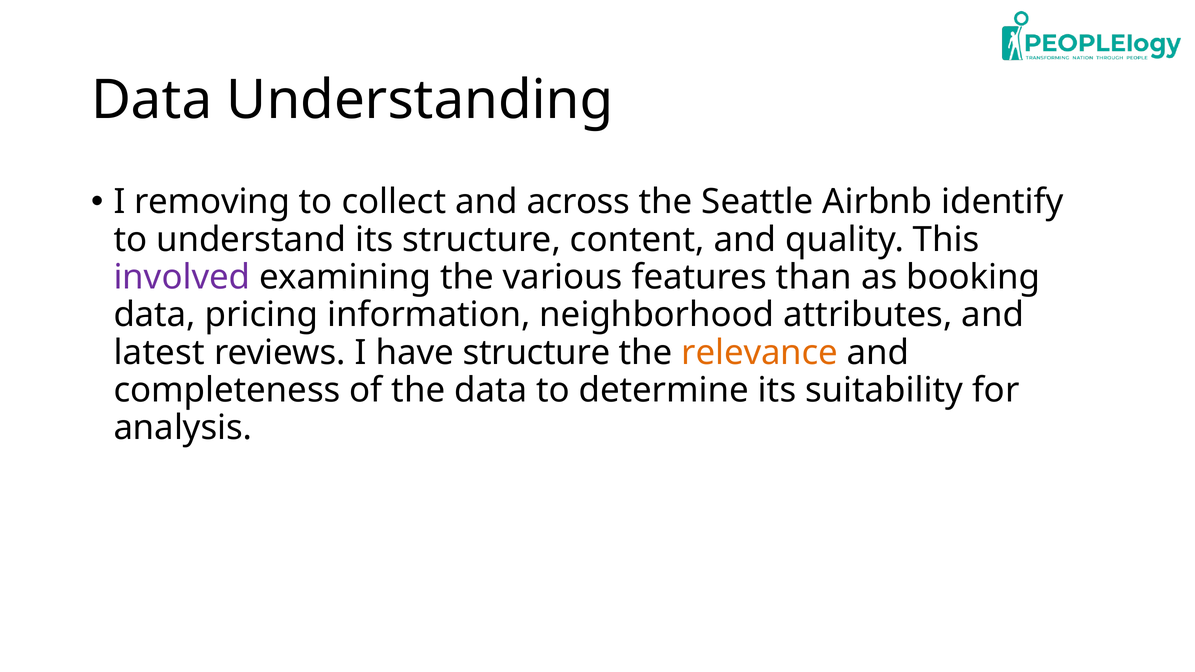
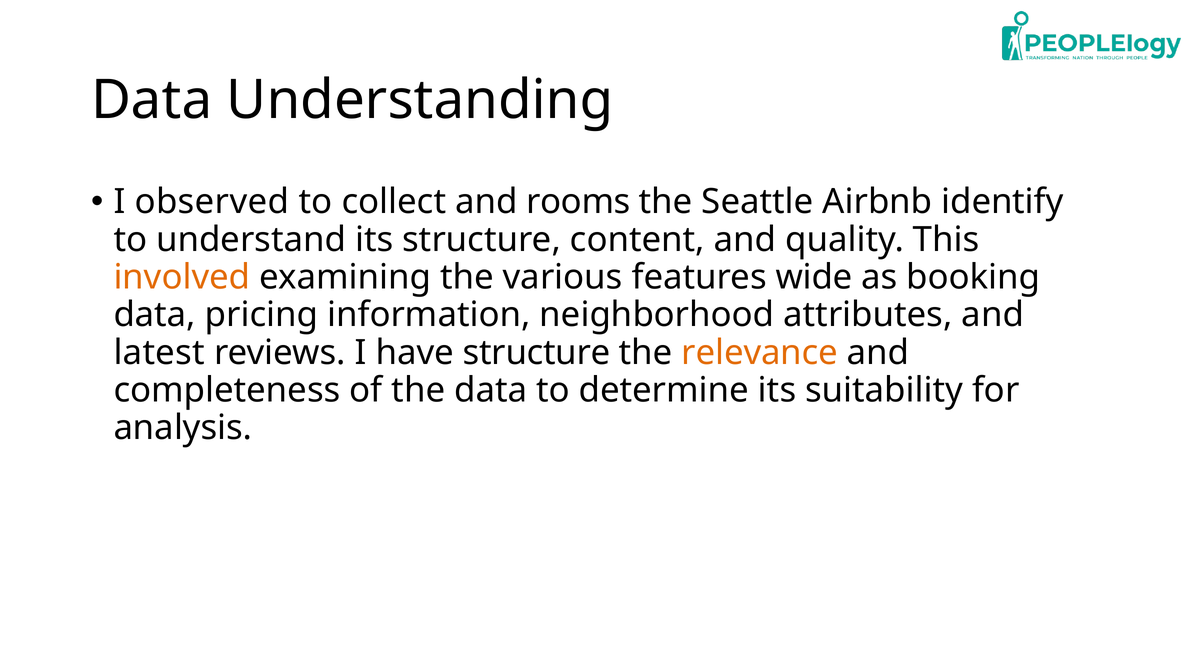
removing: removing -> observed (212, 202)
across: across -> rooms (578, 202)
involved colour: purple -> orange (182, 277)
than: than -> wide (814, 277)
